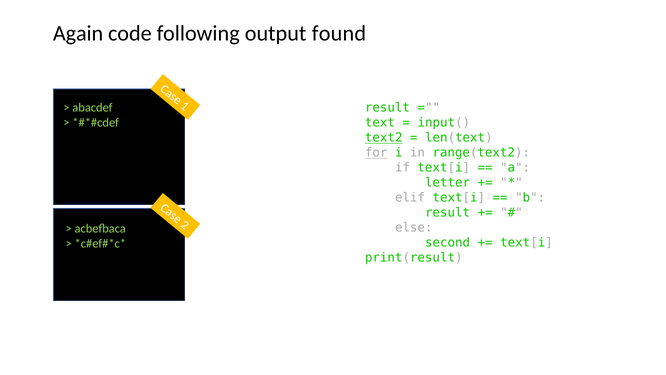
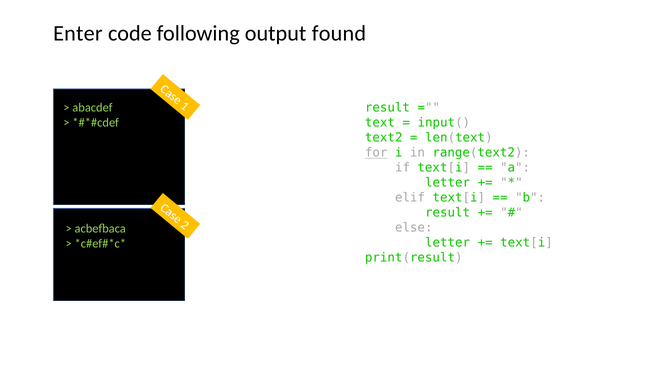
Again: Again -> Enter (78, 33)
text2 underline: present -> none (384, 138)
second: second -> letter (448, 243)
